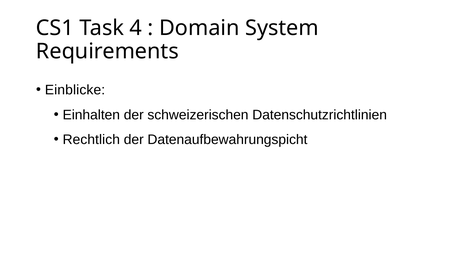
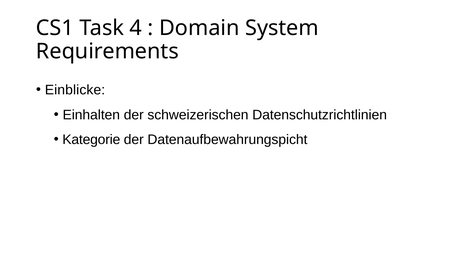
Rechtlich: Rechtlich -> Kategorie (91, 140)
